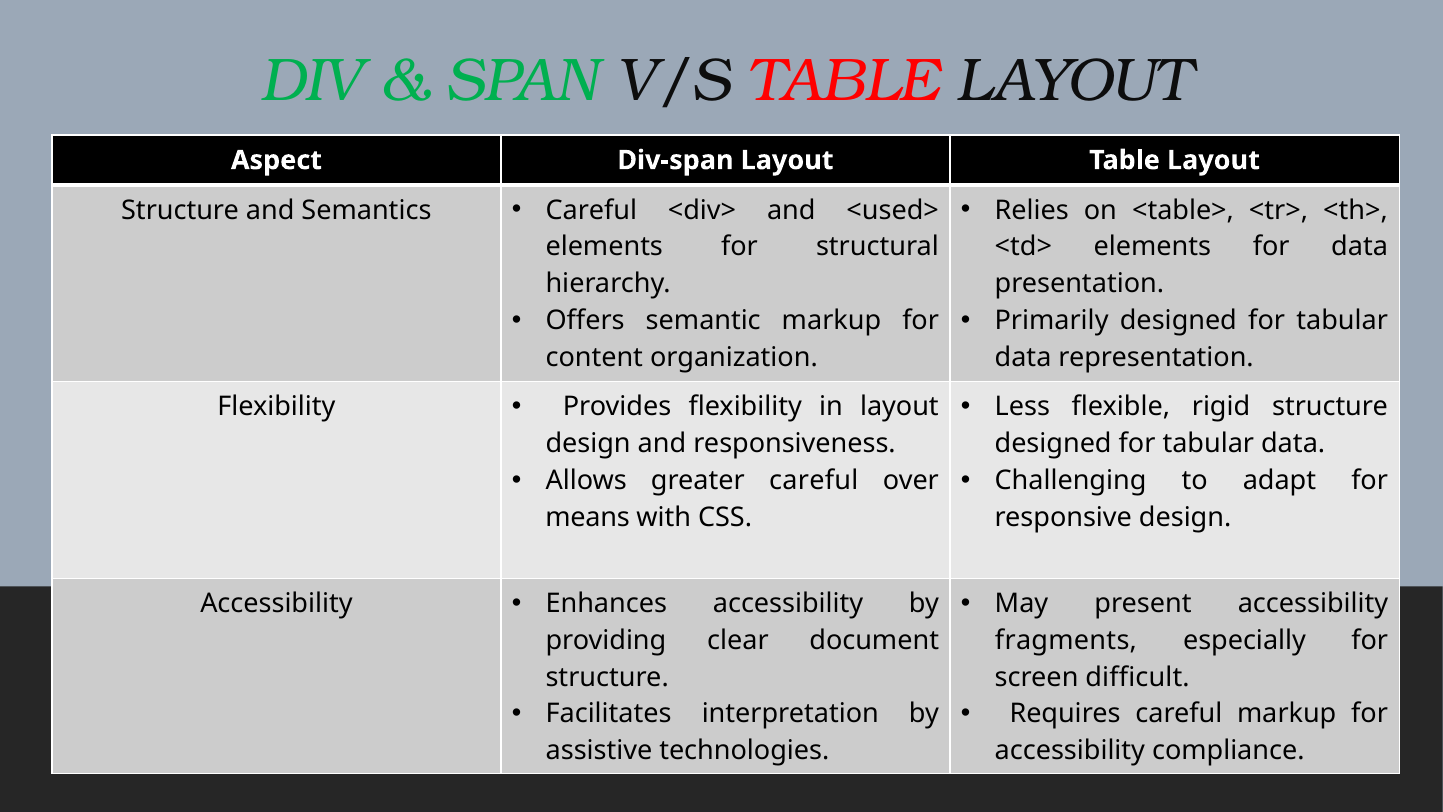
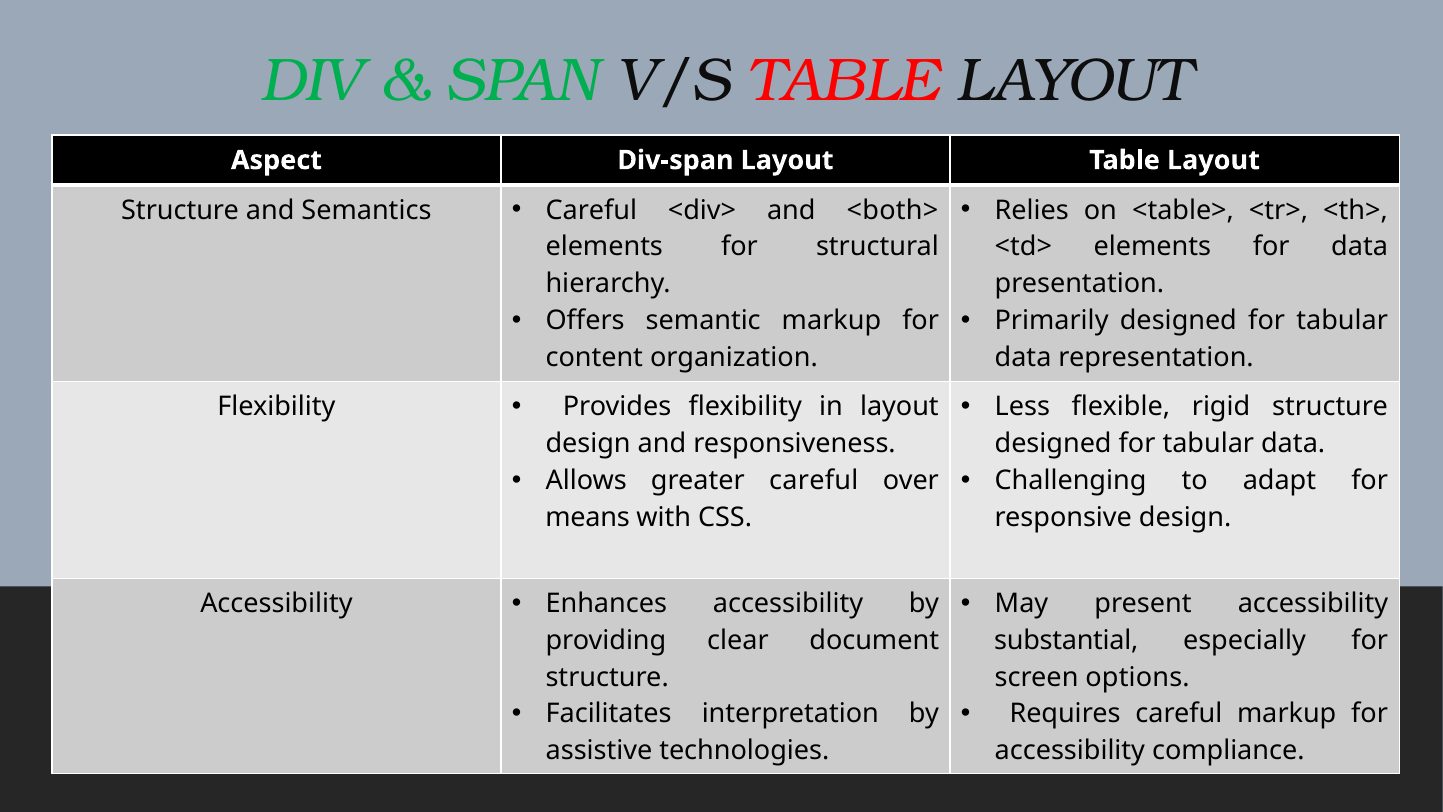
<used>: <used> -> <both> (893, 210)
fragments: fragments -> substantial (1066, 640)
difficult: difficult -> options (1138, 677)
